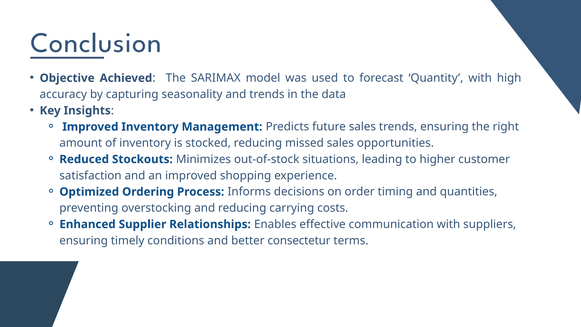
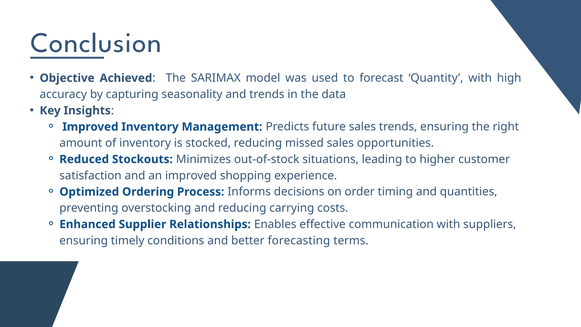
consectetur: consectetur -> forecasting (299, 240)
